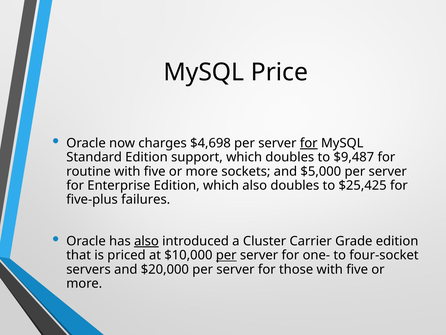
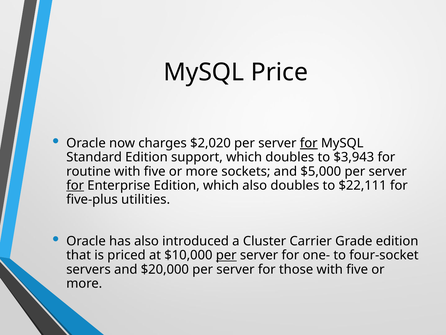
$4,698: $4,698 -> $2,020 (210, 143)
$9,487: $9,487 -> $3,943 (354, 157)
for underline: none -> present (75, 185)
$25,425: $25,425 -> $22,111 (363, 185)
failures: failures -> utilities (146, 199)
also underline: present -> none (146, 241)
